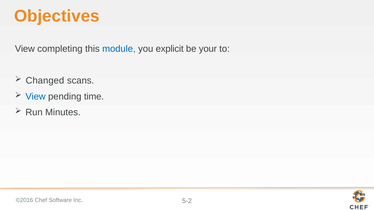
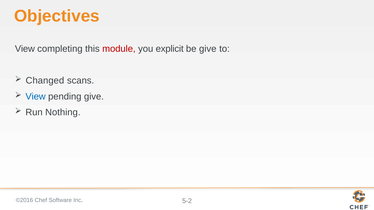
module colour: blue -> red (119, 49)
be your: your -> give (208, 49)
pending time: time -> give (94, 97)
Minutes: Minutes -> Nothing (63, 113)
